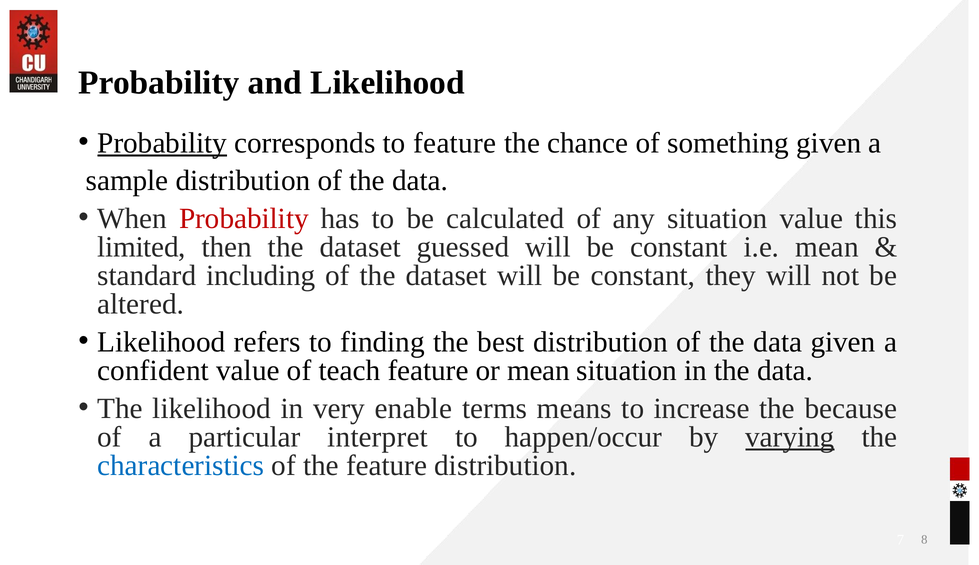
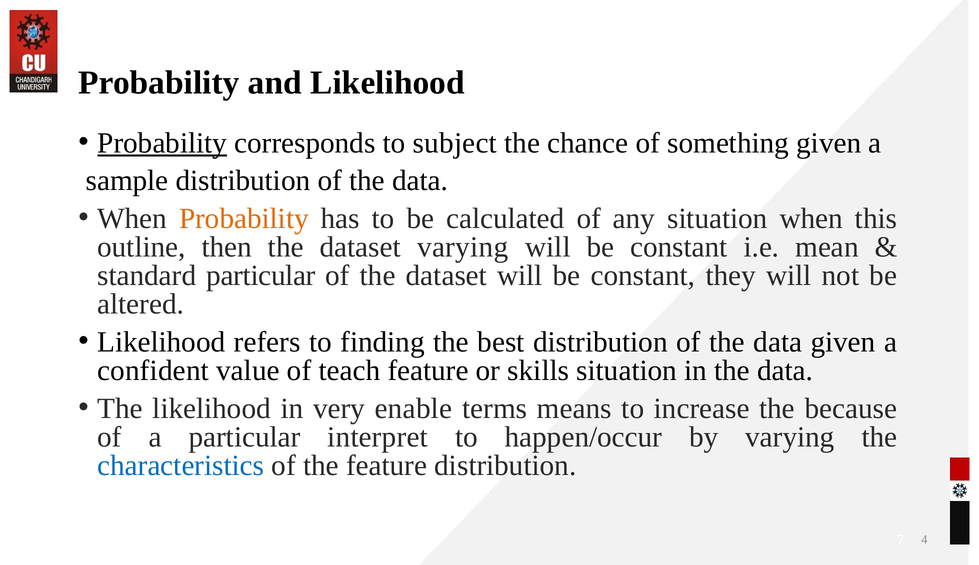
to feature: feature -> subject (455, 143)
Probability colour: red -> orange (244, 219)
situation value: value -> when (811, 219)
limited: limited -> outline (141, 247)
dataset guessed: guessed -> varying (463, 247)
standard including: including -> particular (261, 276)
or mean: mean -> skills (538, 370)
varying underline: present -> none (790, 437)
8: 8 -> 4 (924, 539)
